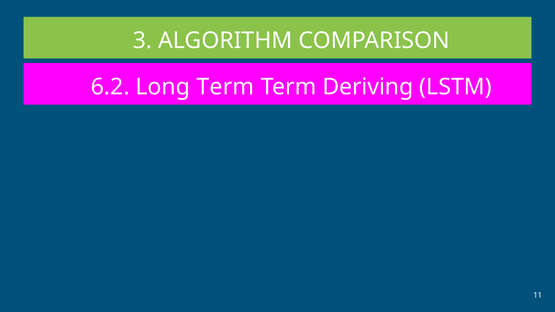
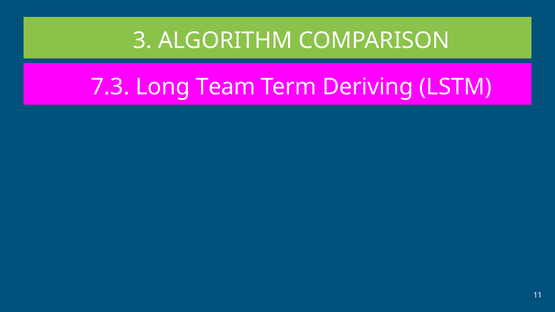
6.2: 6.2 -> 7.3 (110, 87)
Long Term: Term -> Team (226, 87)
